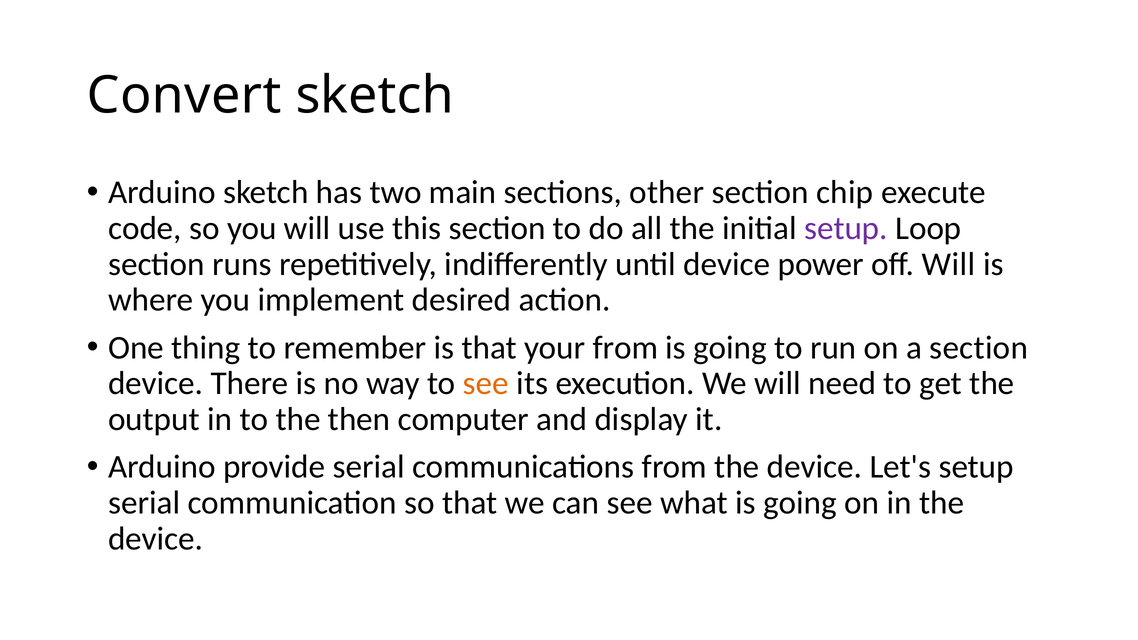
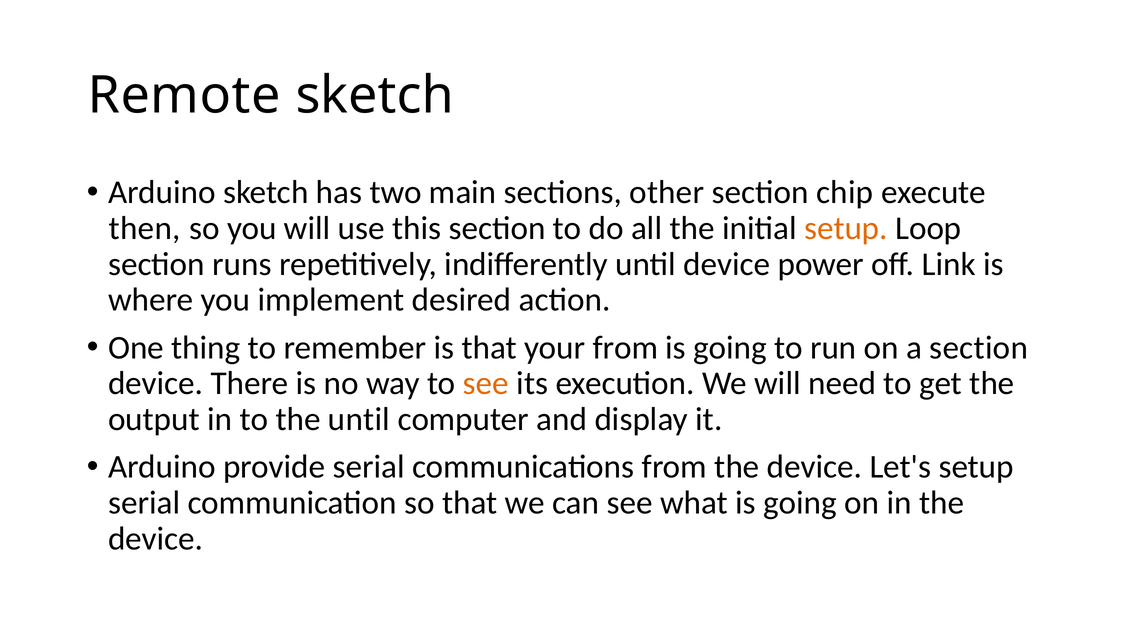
Convert: Convert -> Remote (184, 96)
code: code -> then (145, 228)
setup colour: purple -> orange (846, 228)
off Will: Will -> Link (949, 264)
the then: then -> until (359, 419)
